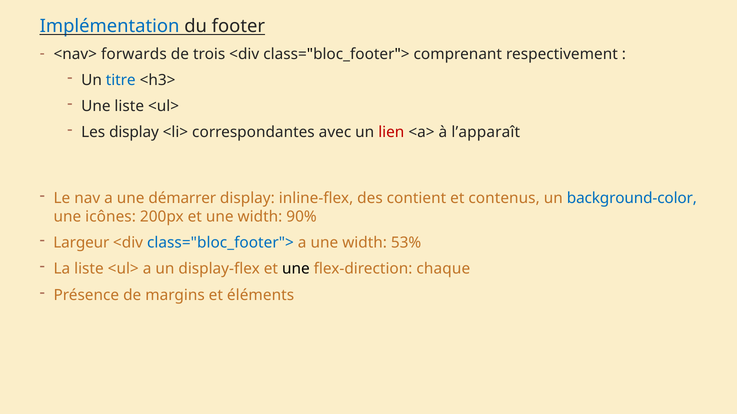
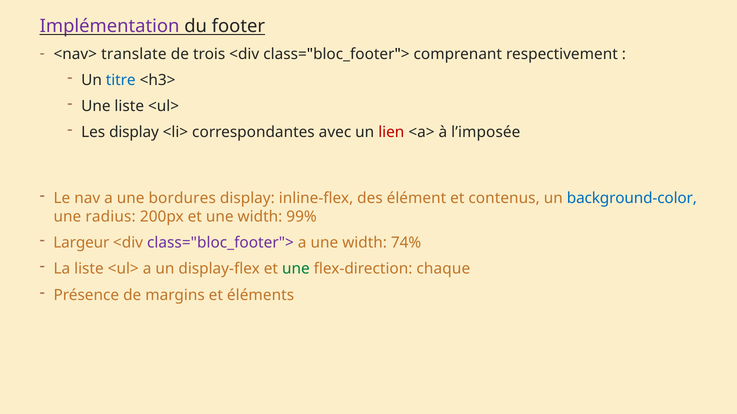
Implémentation colour: blue -> purple (110, 26)
forwards: forwards -> translate (134, 54)
l’apparaît: l’apparaît -> l’imposée (486, 132)
démarrer: démarrer -> bordures (182, 199)
contient: contient -> élément (416, 199)
icônes: icônes -> radius (111, 217)
90%: 90% -> 99% (302, 217)
class="bloc_footer"> colour: blue -> purple (220, 243)
53%: 53% -> 74% (406, 243)
une colour: black -> green (296, 269)
